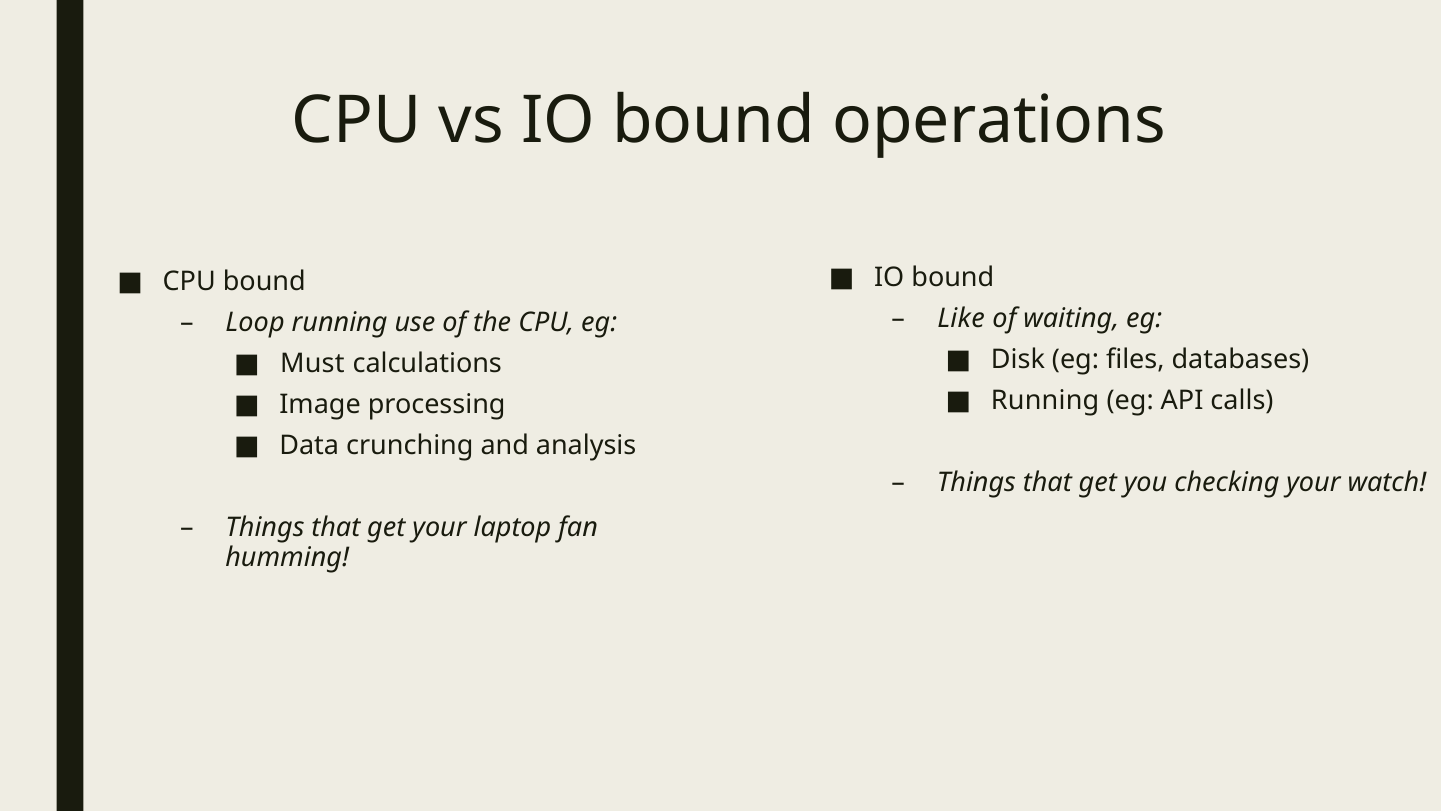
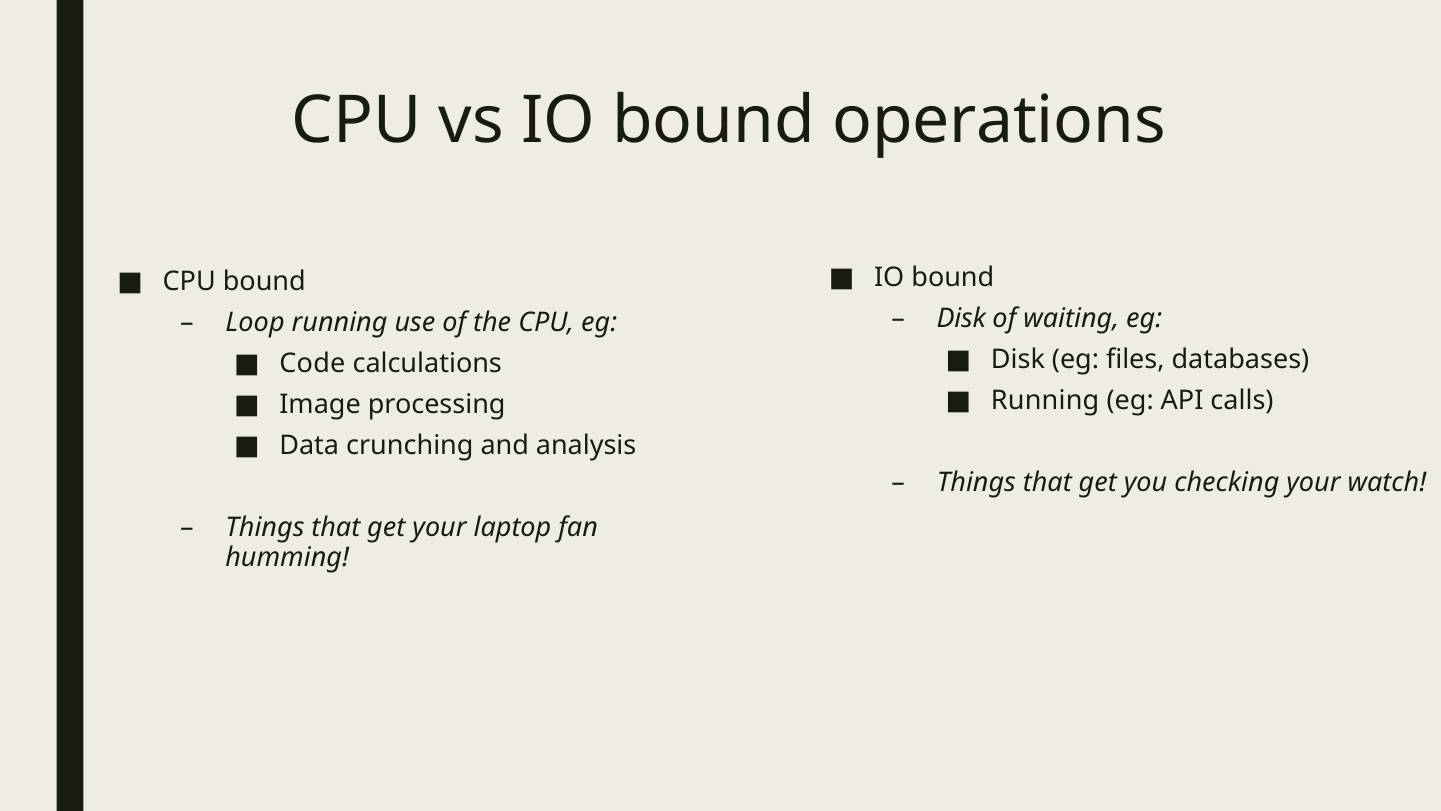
Like: Like -> Disk (961, 318)
Must: Must -> Code (312, 363)
